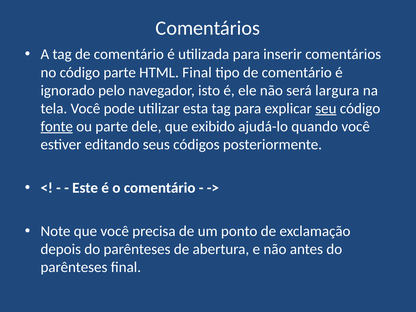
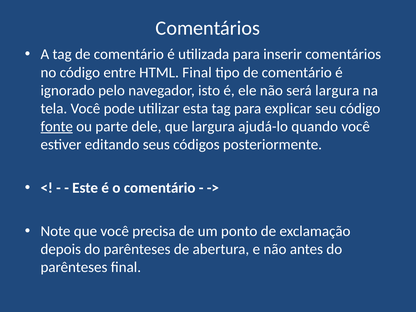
código parte: parte -> entre (120, 72)
seu underline: present -> none (326, 108)
que exibido: exibido -> largura (213, 126)
